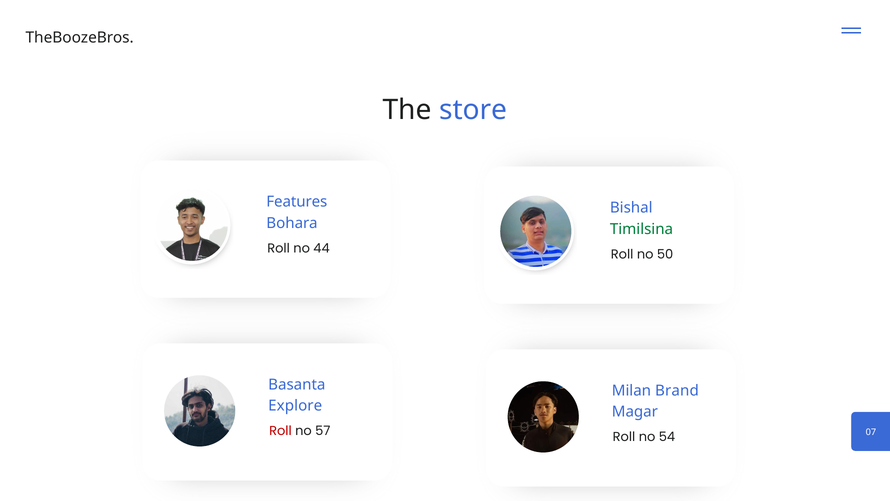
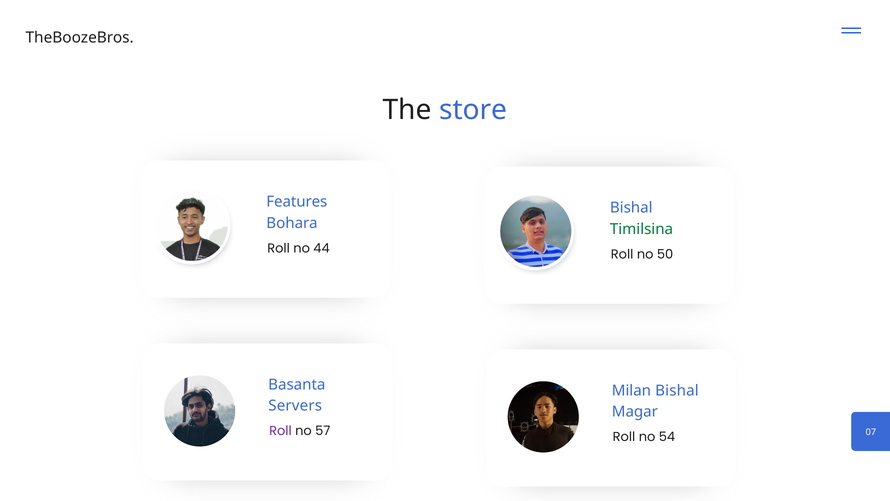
Milan Brand: Brand -> Bishal (677, 390)
Explore: Explore -> Servers (295, 406)
Roll colour: red -> purple (280, 431)
